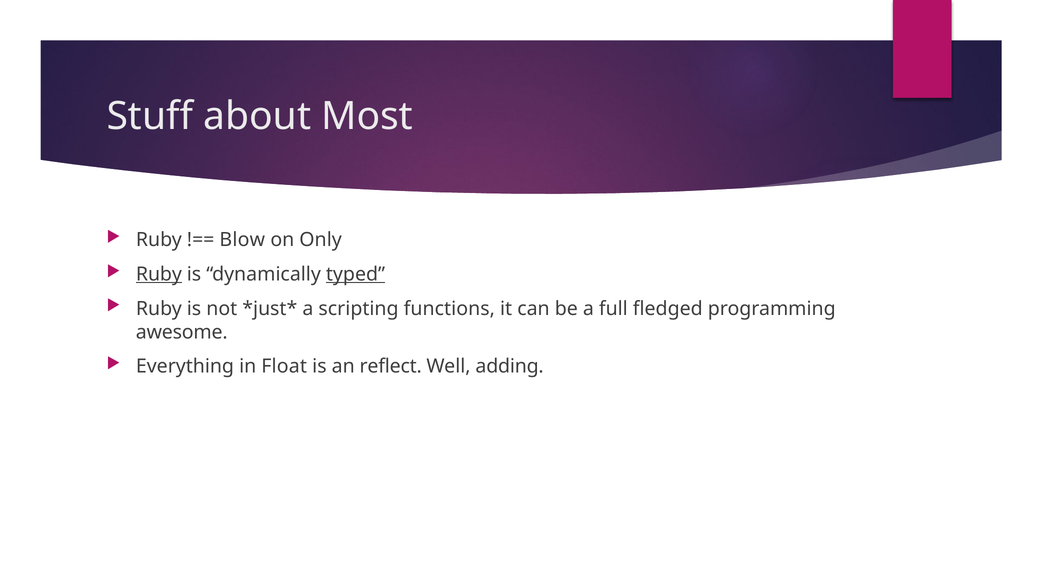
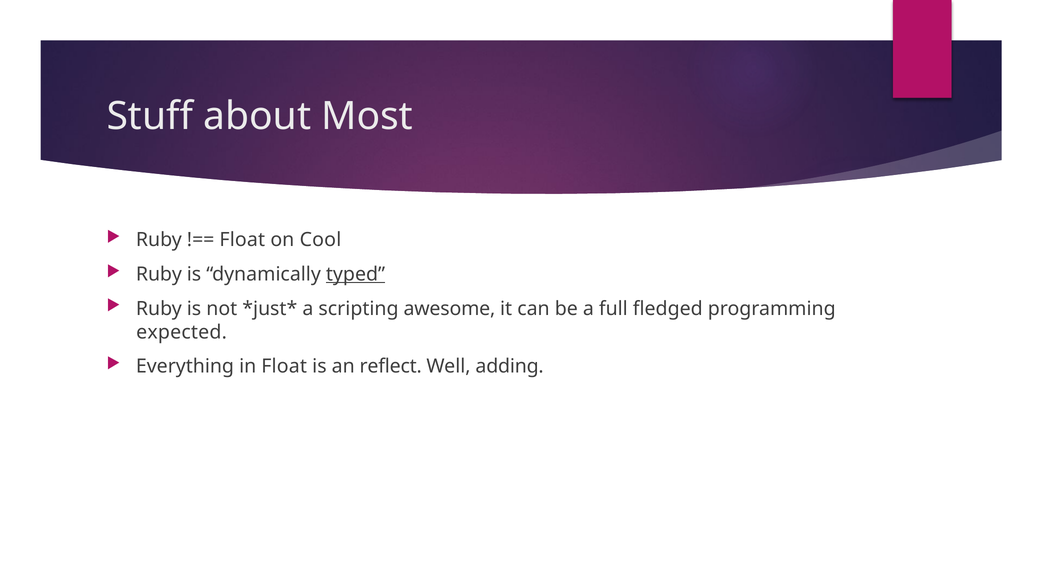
Blow: Blow -> Float (242, 240)
Only: Only -> Cool (320, 240)
Ruby underline: present -> none (159, 274)
functions: functions -> awesome (449, 308)
awesome: awesome -> expected (182, 332)
